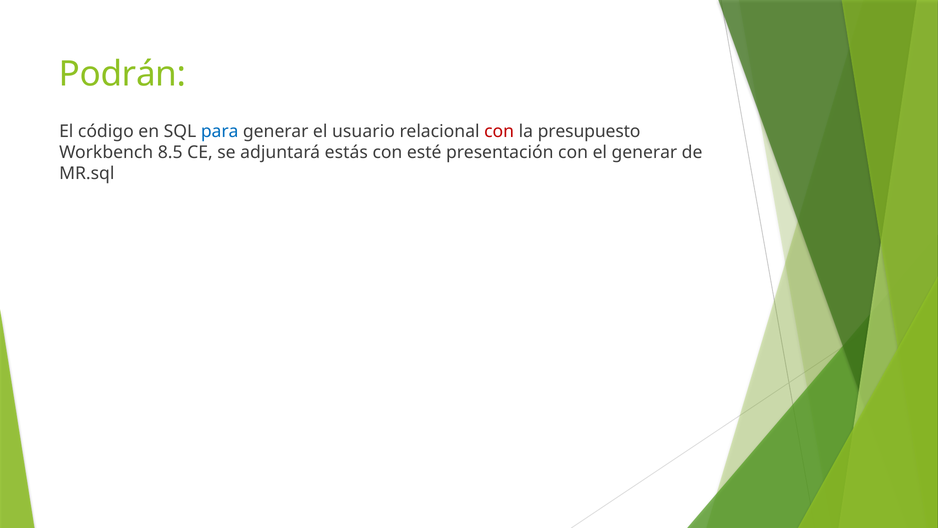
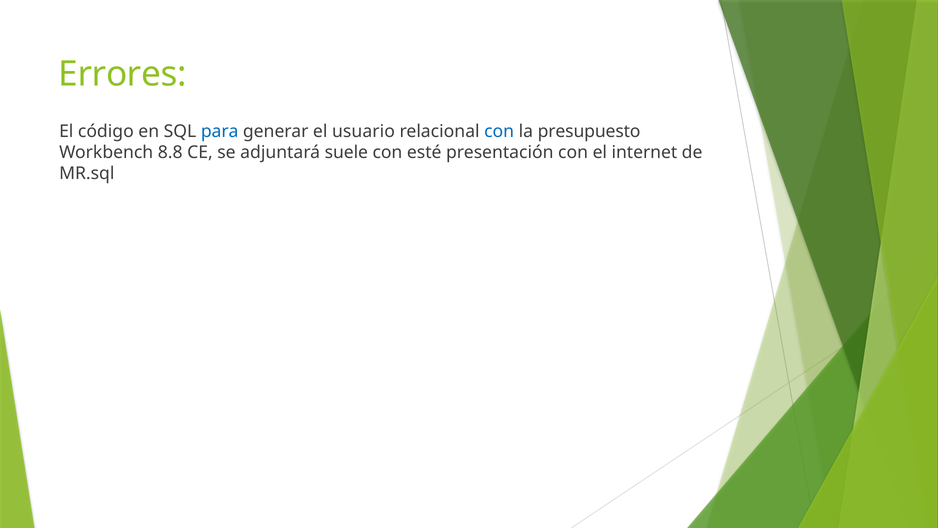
Podrán: Podrán -> Errores (123, 74)
con colour: red -> blue (499, 131)
8.5: 8.5 -> 8.8 (170, 152)
estás: estás -> suele (346, 152)
el generar: generar -> internet (644, 152)
